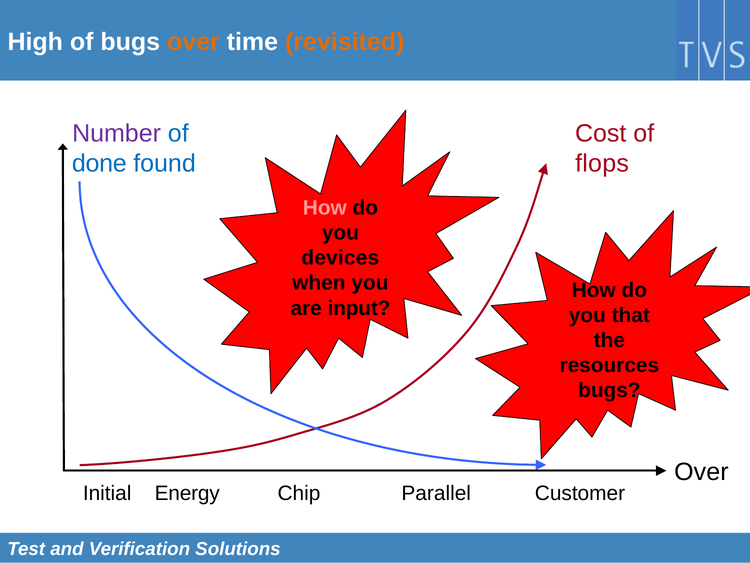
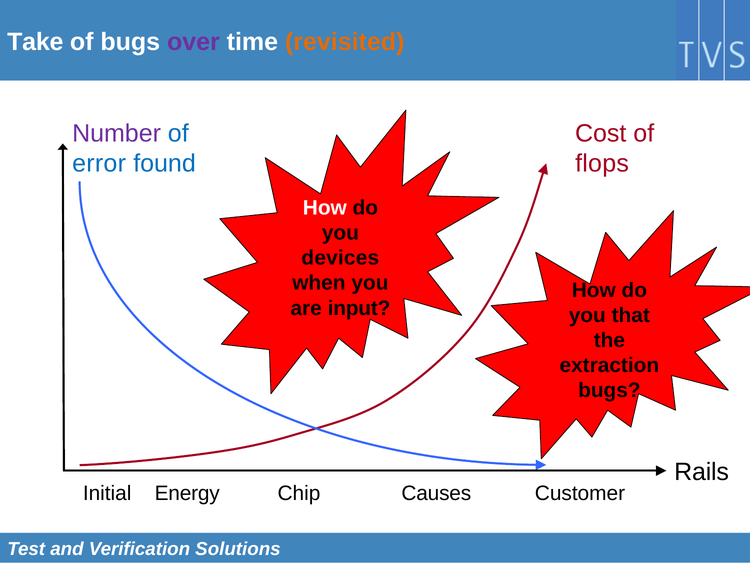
High: High -> Take (35, 42)
over colour: orange -> purple (193, 42)
done: done -> error (99, 163)
How colour: pink -> white (325, 208)
resources: resources -> extraction (609, 365)
Over: Over -> Rails (702, 472)
Parallel: Parallel -> Causes (436, 493)
